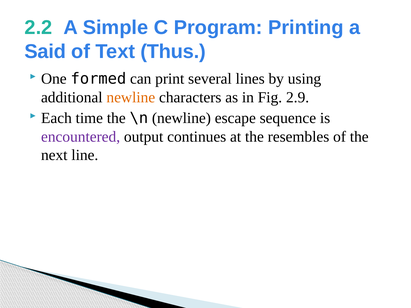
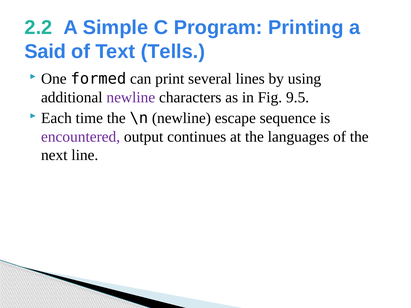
Thus: Thus -> Tells (173, 52)
newline colour: orange -> purple (131, 97)
2.9: 2.9 -> 9.5 (298, 97)
resembles: resembles -> languages (298, 137)
